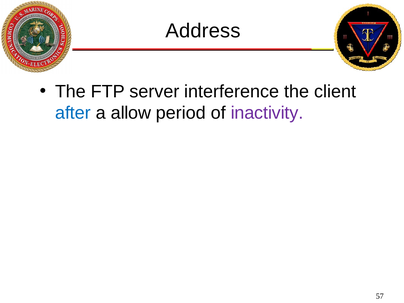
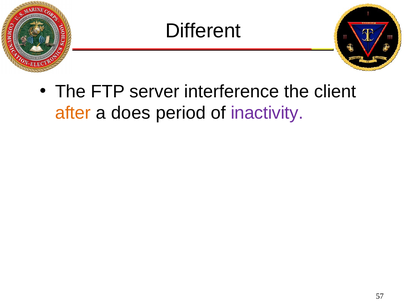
Address: Address -> Different (203, 31)
after colour: blue -> orange (73, 113)
allow: allow -> does (131, 113)
